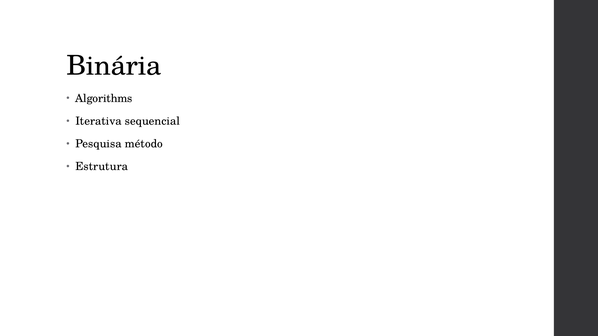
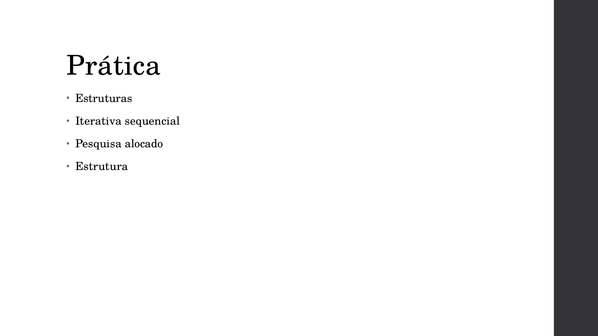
Binária: Binária -> Prática (114, 66)
Algorithms: Algorithms -> Estruturas (104, 98)
método: método -> alocado (144, 144)
